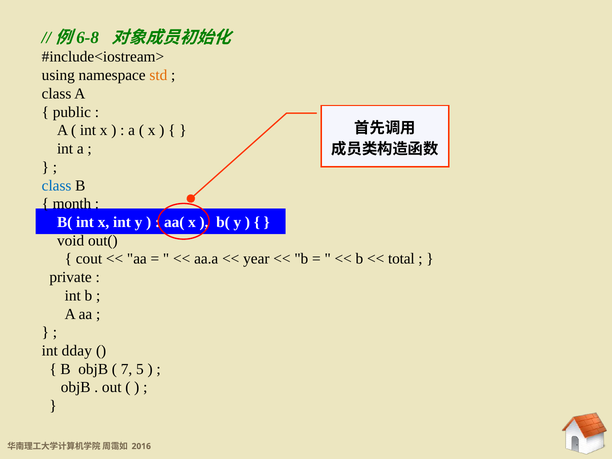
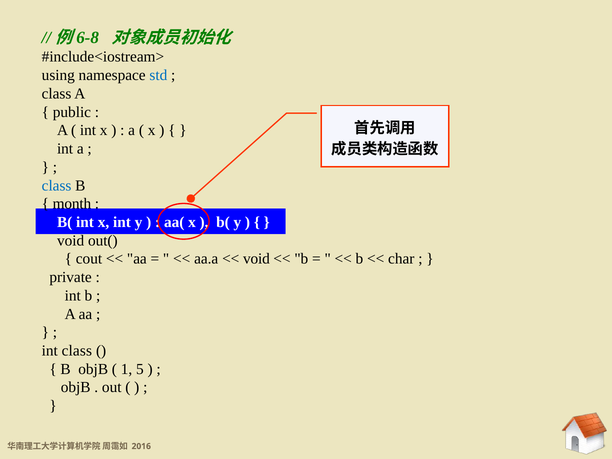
std colour: orange -> blue (158, 75)
year: year -> void (256, 259)
total: total -> char (401, 259)
int dday: dday -> class (77, 351)
7: 7 -> 1 (127, 369)
